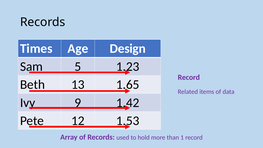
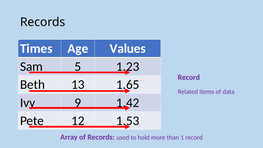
Design: Design -> Values (128, 49)
